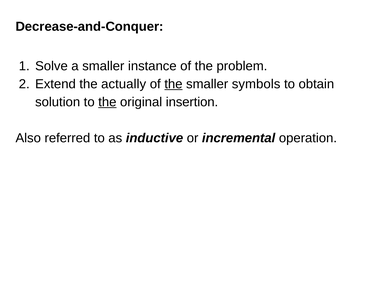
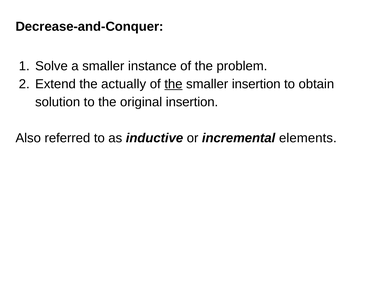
smaller symbols: symbols -> insertion (256, 84)
the underline: present -> none (107, 102)
operation: operation -> elements (308, 138)
